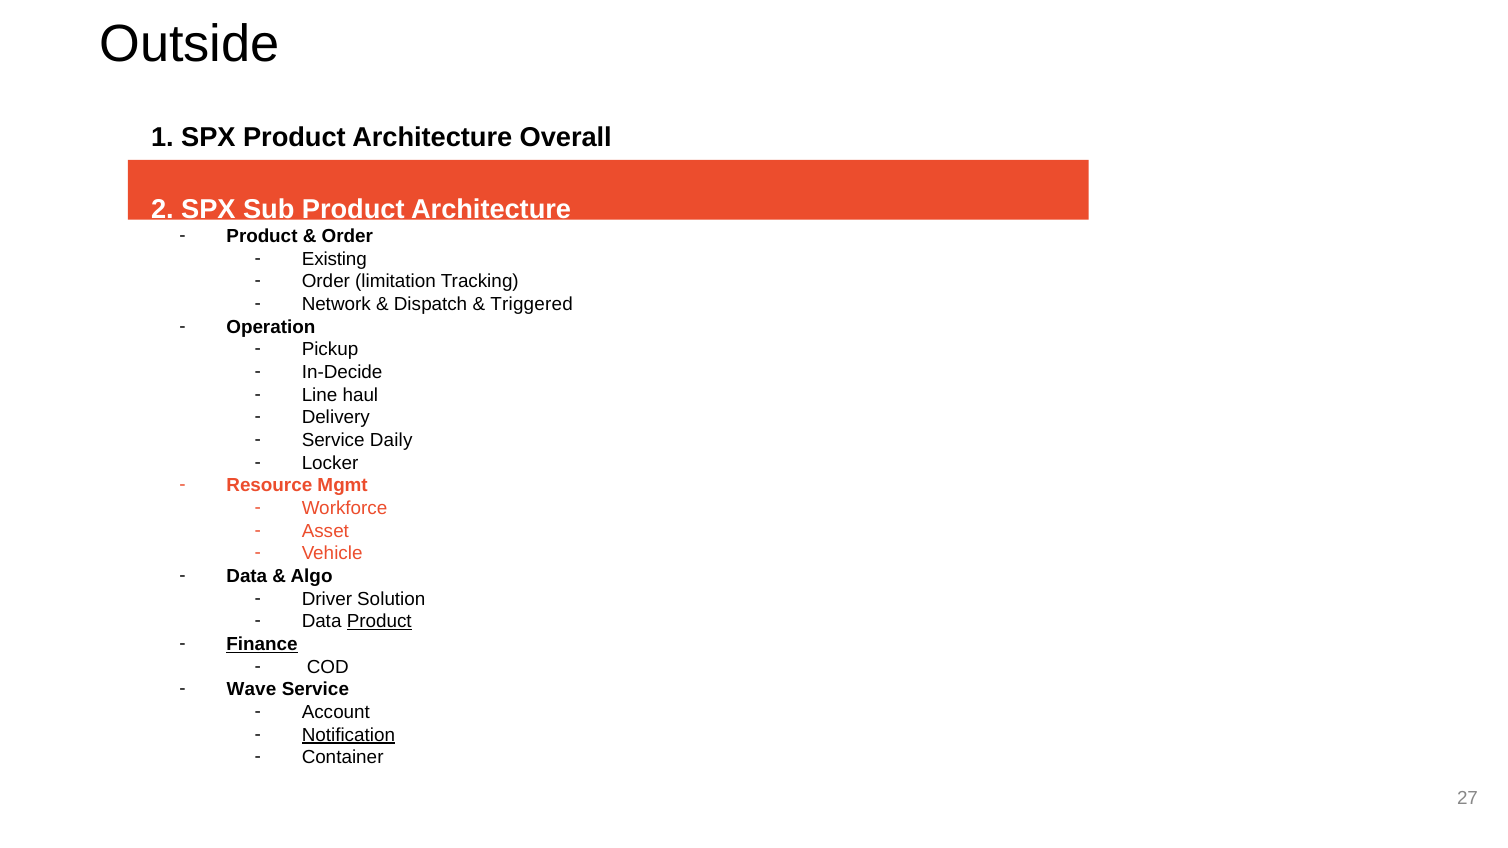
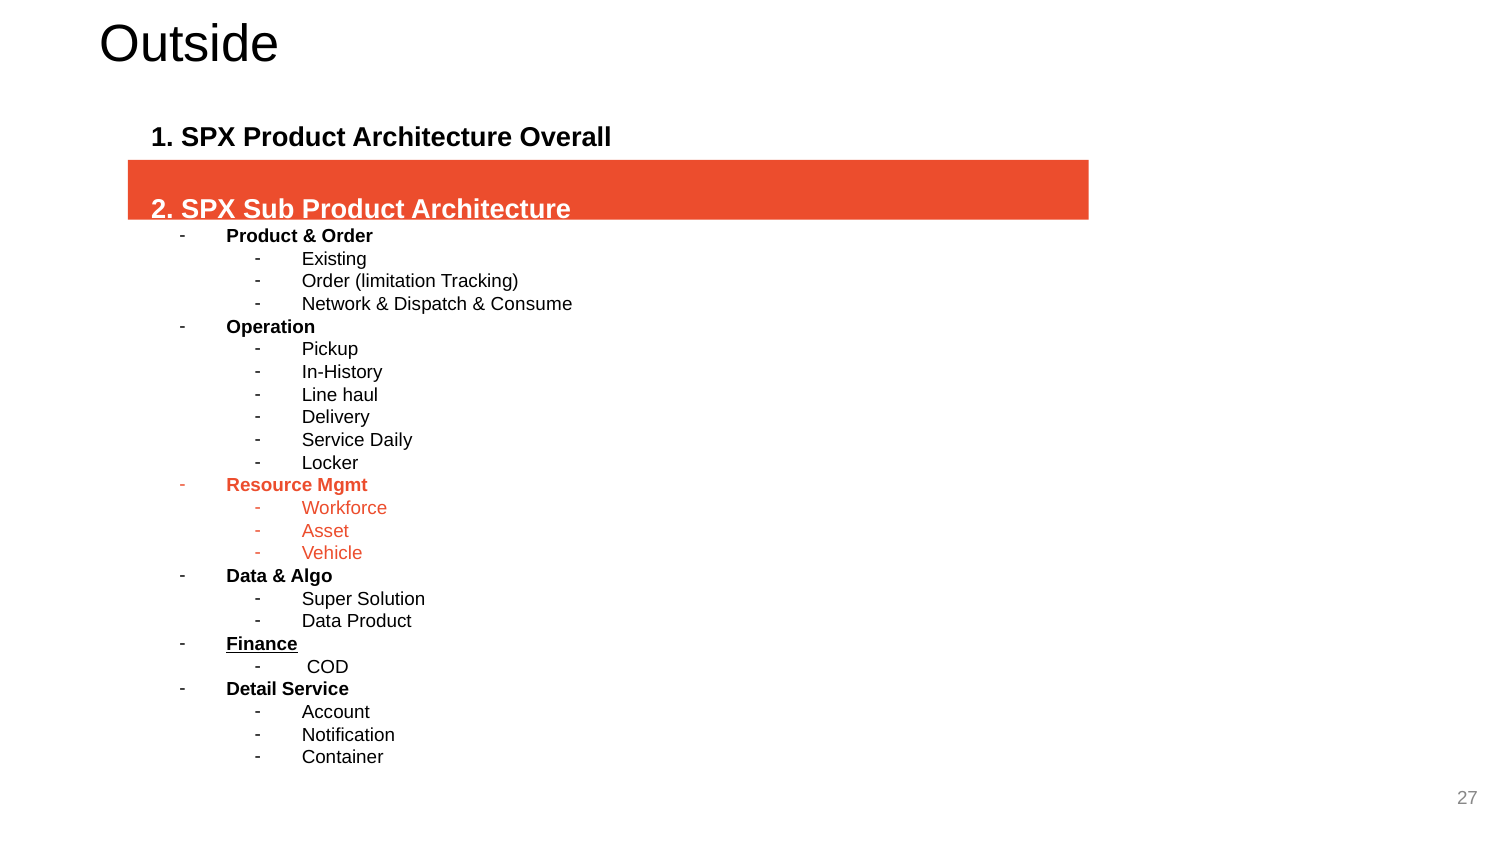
Triggered: Triggered -> Consume (532, 304)
In-Decide: In-Decide -> In-History (342, 372)
Driver: Driver -> Super (327, 599)
Product underline: present -> none (379, 622)
Wave: Wave -> Detail (252, 690)
Notification underline: present -> none (348, 735)
